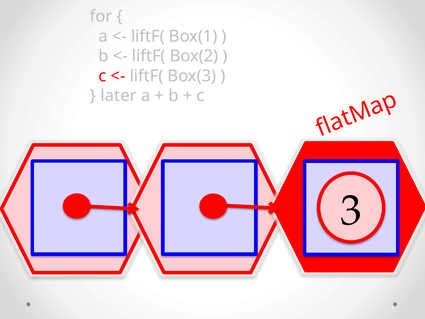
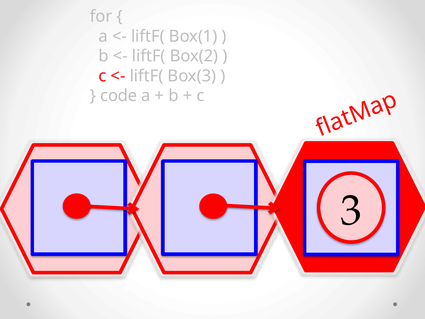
later: later -> code (119, 96)
